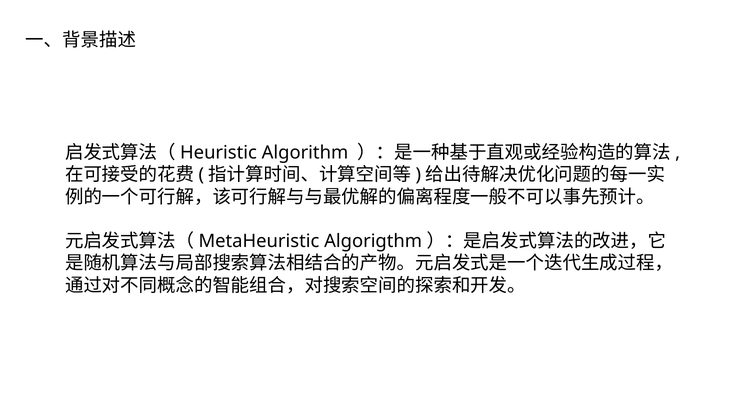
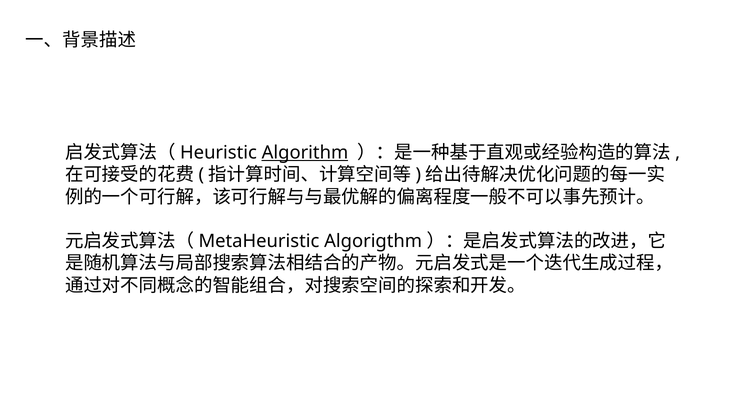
Algorithm underline: none -> present (305, 153)
